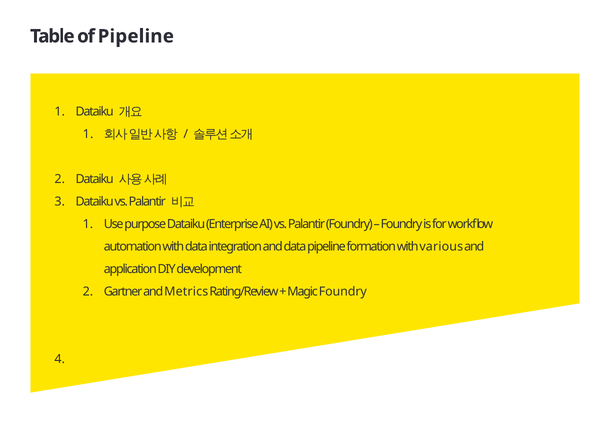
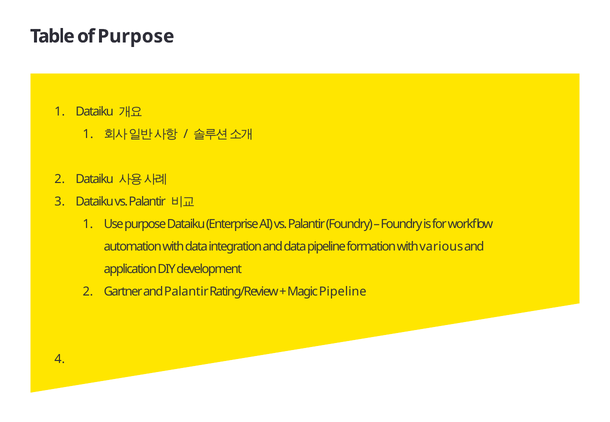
of Pipeline: Pipeline -> Purpose (136, 36)
and Metrics: Metrics -> Palantir (186, 292)
Magic Foundry: Foundry -> Pipeline (343, 292)
